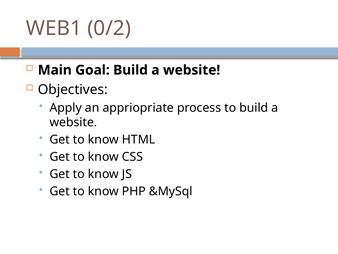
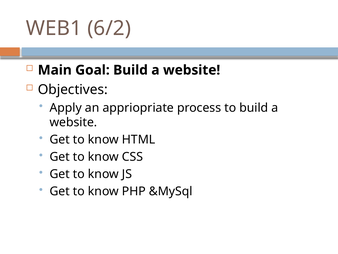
0/2: 0/2 -> 6/2 (109, 28)
